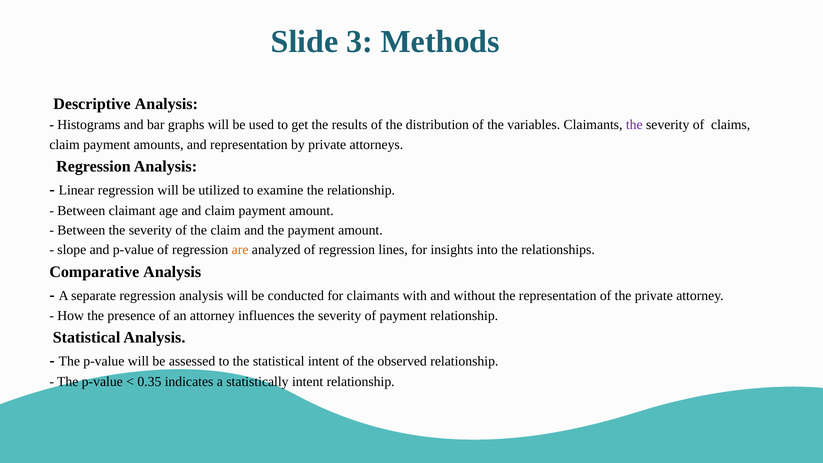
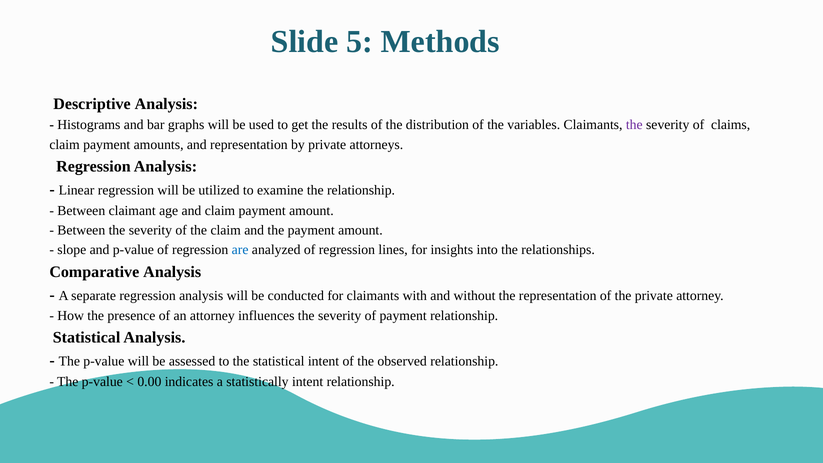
3: 3 -> 5 (360, 42)
are colour: orange -> blue (240, 250)
0.35: 0.35 -> 0.00 (149, 382)
